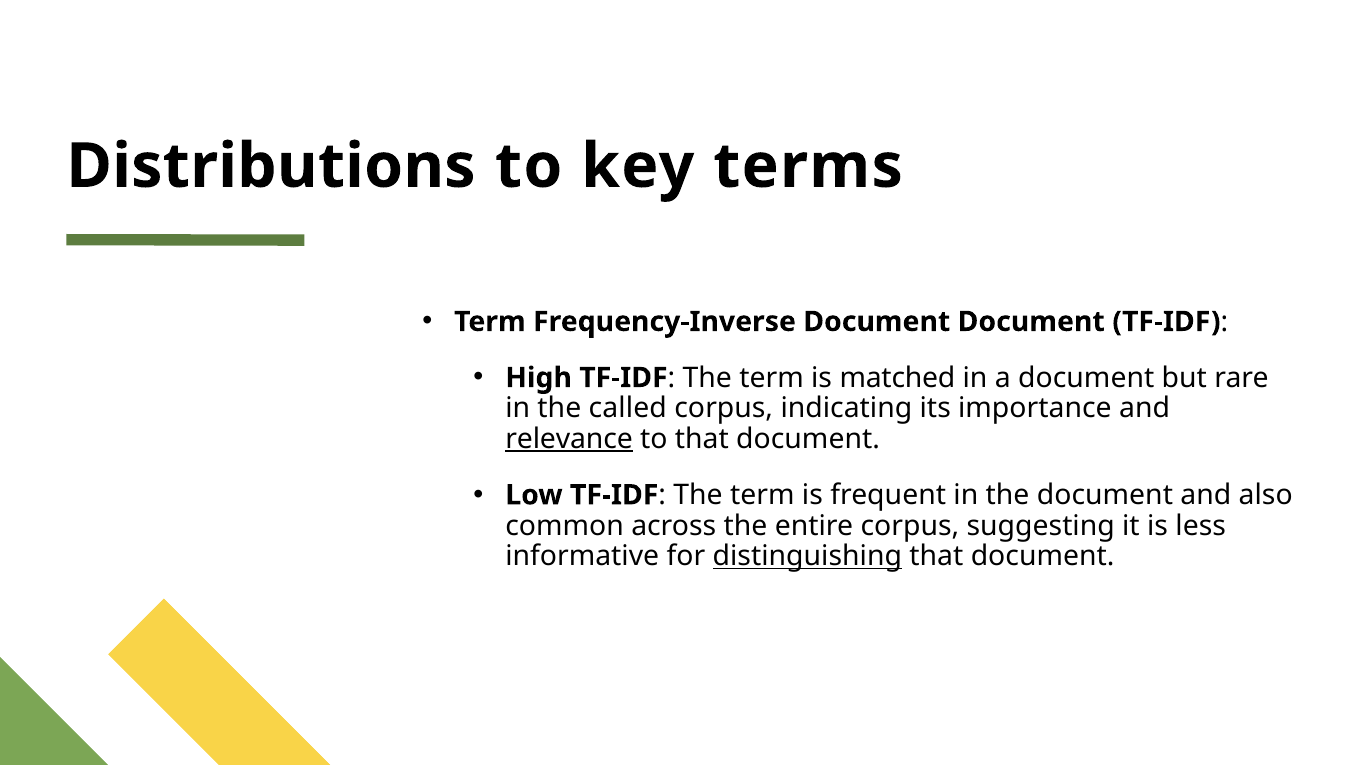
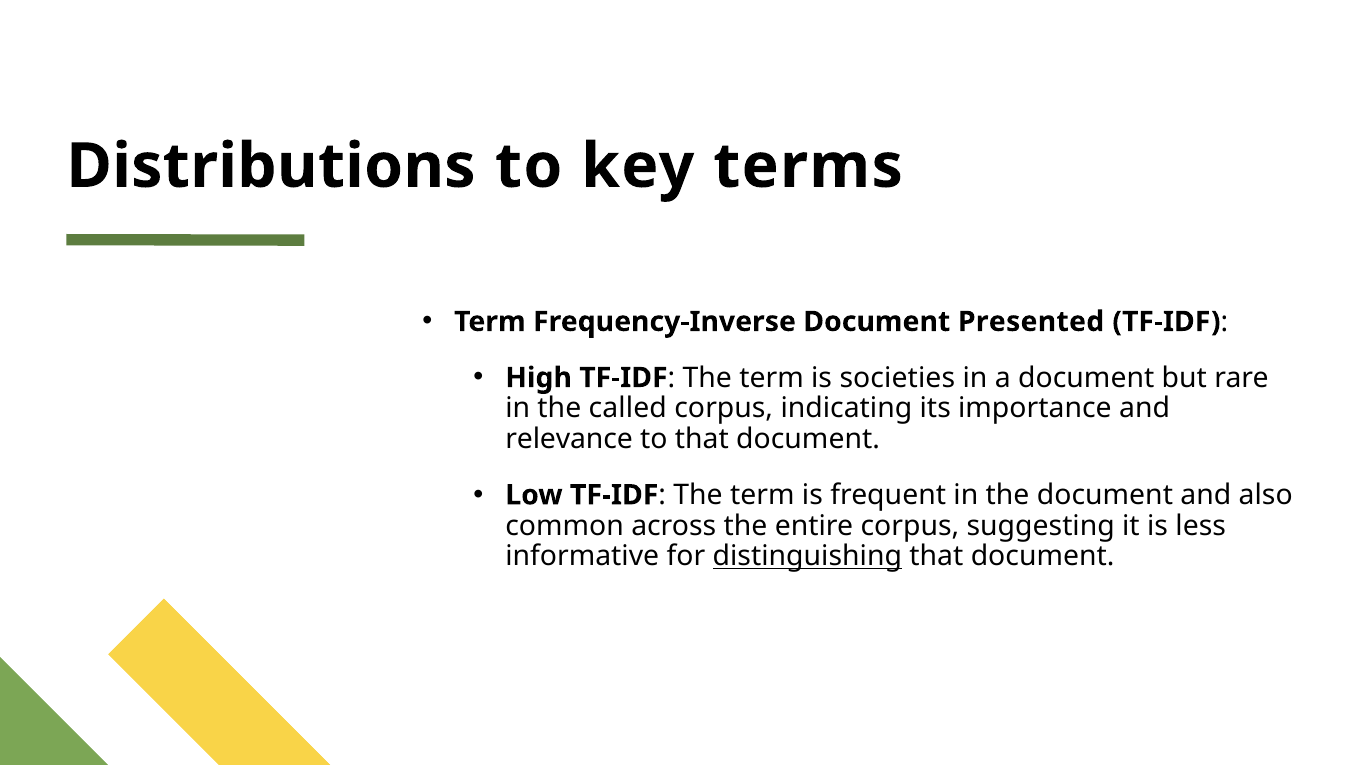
Document Document: Document -> Presented (1031, 322)
matched: matched -> societies (897, 378)
relevance underline: present -> none (569, 439)
